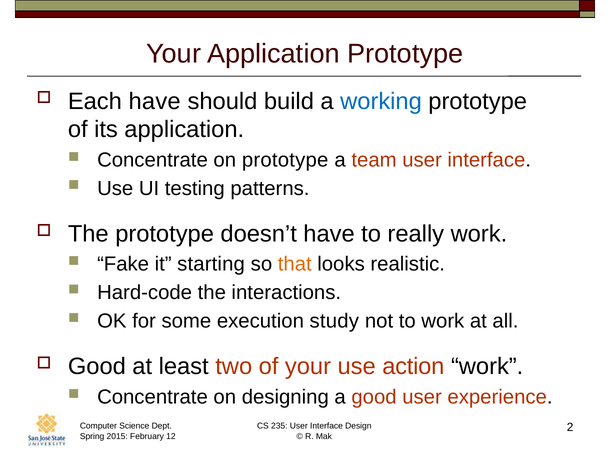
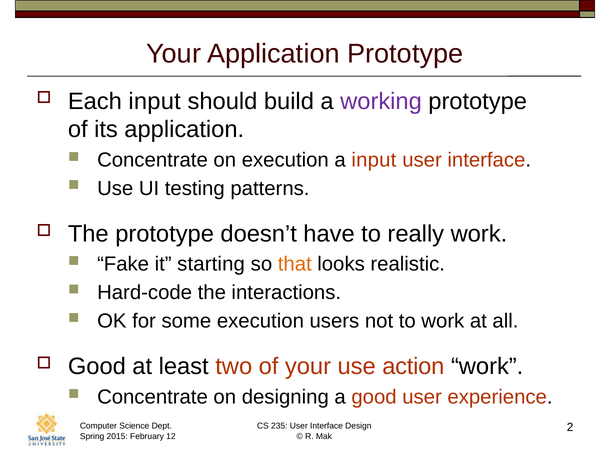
Each have: have -> input (155, 101)
working colour: blue -> purple (381, 101)
on prototype: prototype -> execution (285, 160)
a team: team -> input (374, 160)
study: study -> users (334, 321)
